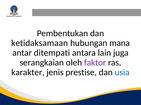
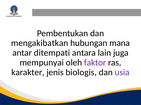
ketidaksamaan: ketidaksamaan -> mengakibatkan (40, 43)
serangkaian: serangkaian -> mempunyai (42, 63)
prestise: prestise -> biologis (81, 73)
usia colour: blue -> purple (122, 73)
